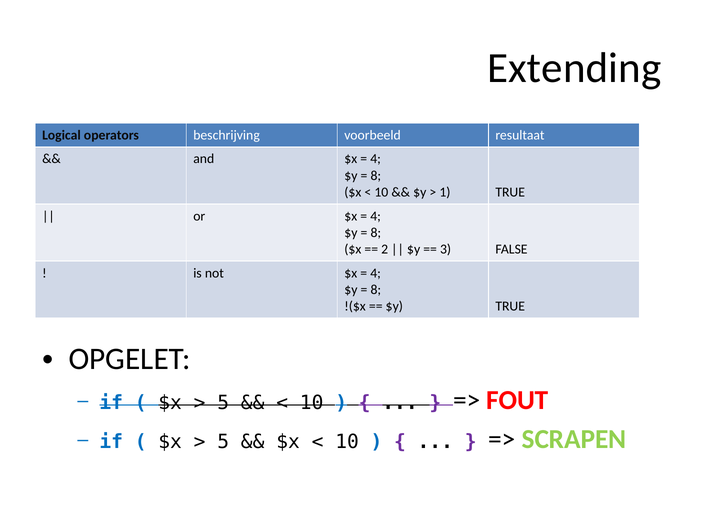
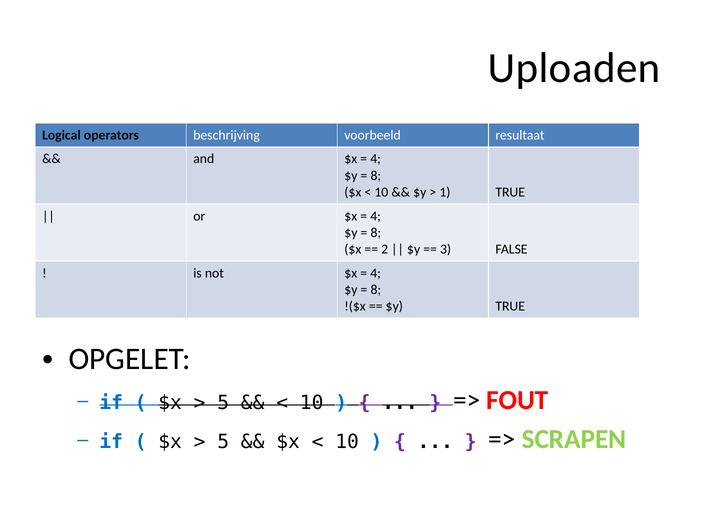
Extending: Extending -> Uploaden (574, 68)
